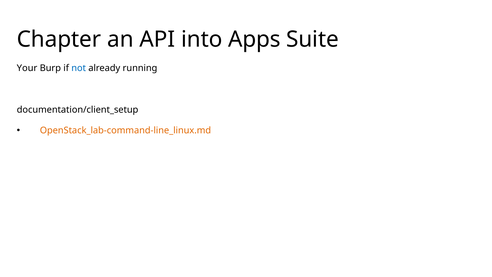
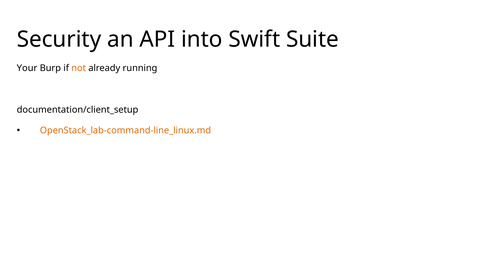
Chapter: Chapter -> Security (59, 39)
Apps: Apps -> Swift (254, 39)
not colour: blue -> orange (79, 68)
